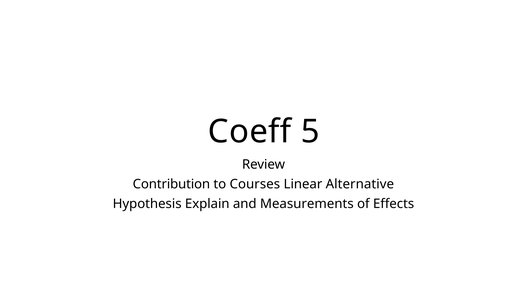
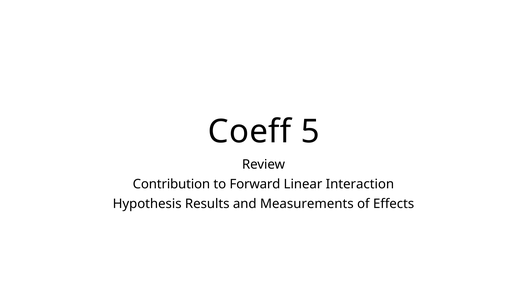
Courses: Courses -> Forward (255, 184)
Alternative: Alternative -> Interaction (360, 184)
Explain: Explain -> Results (207, 204)
